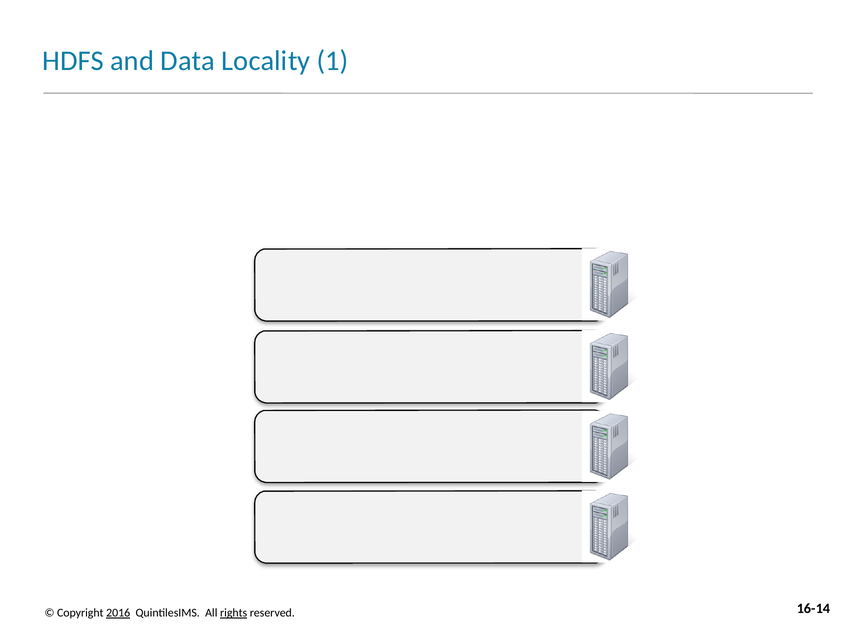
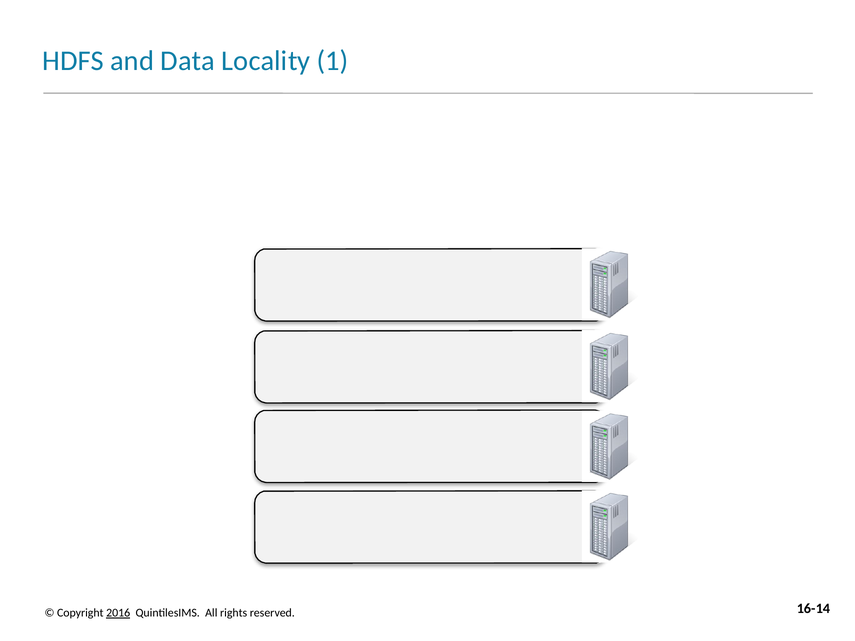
rights underline: present -> none (234, 613)
